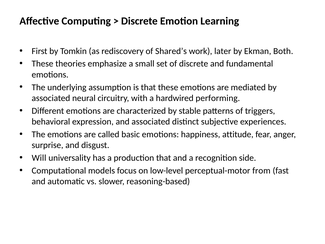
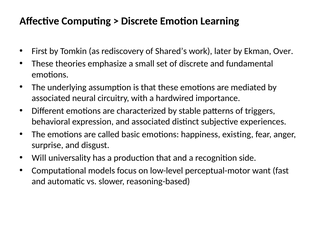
Both: Both -> Over (283, 51)
performing: performing -> importance (218, 98)
attitude: attitude -> existing (238, 134)
from: from -> want (261, 170)
